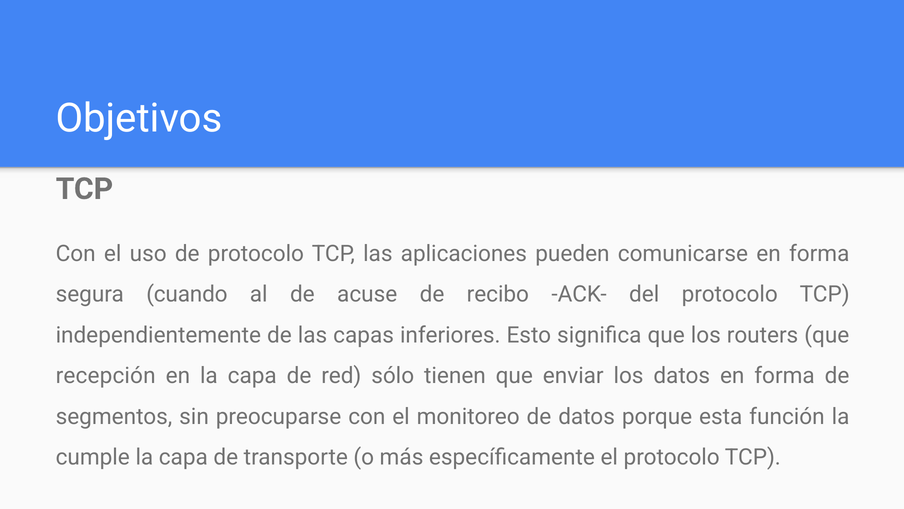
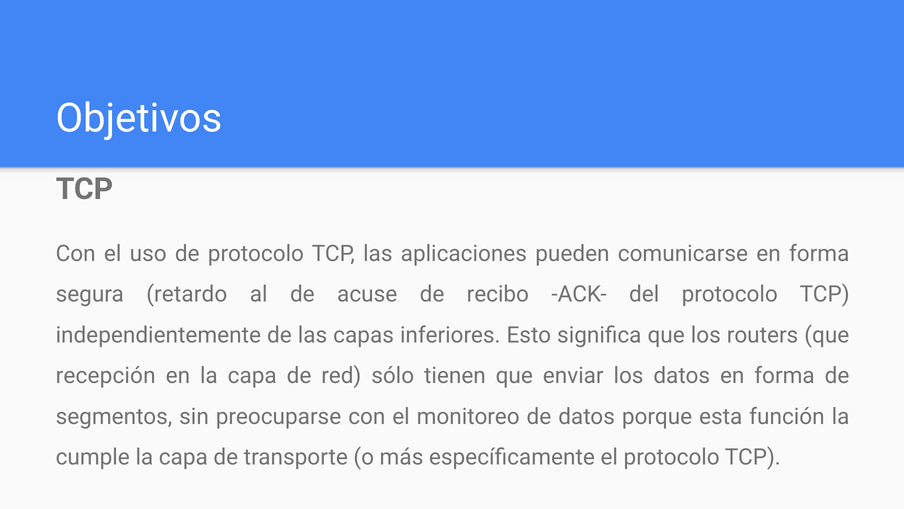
cuando: cuando -> retardo (187, 294)
